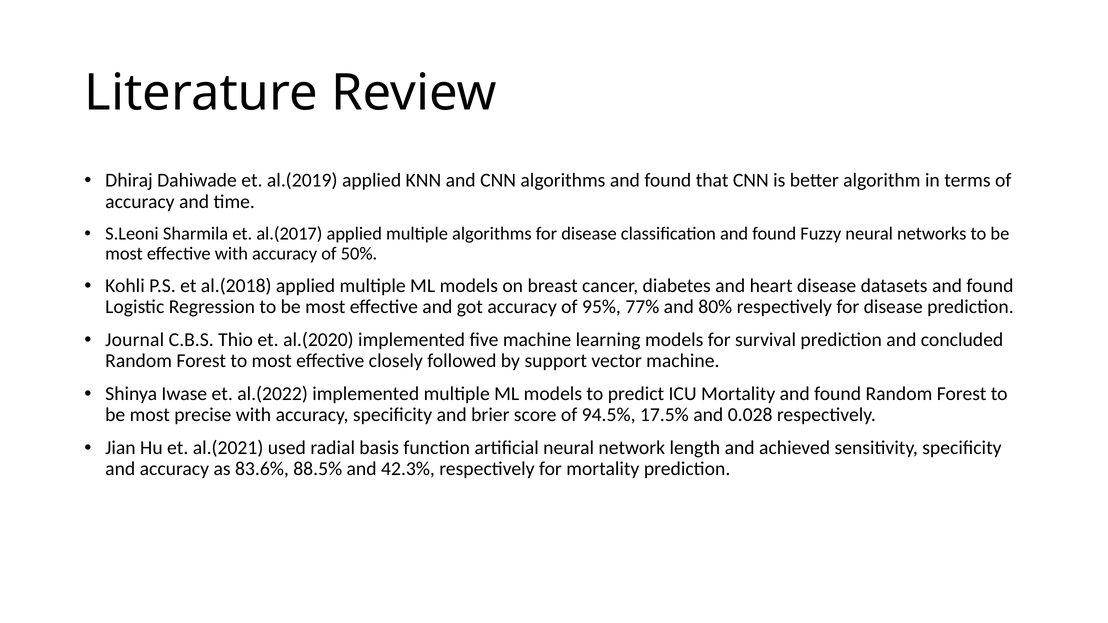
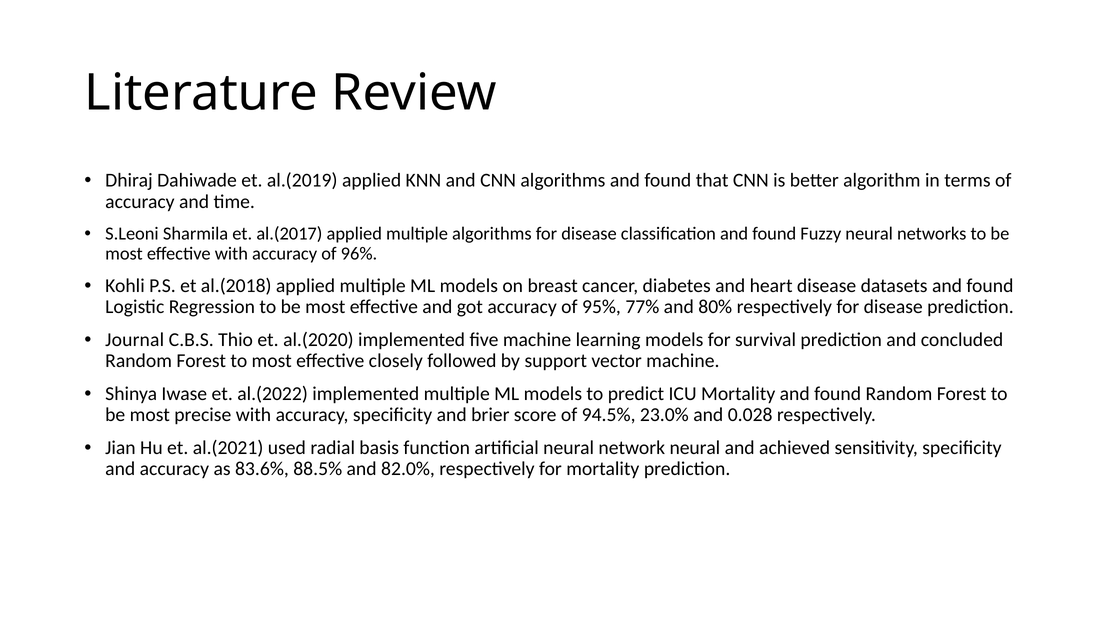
50%: 50% -> 96% (359, 254)
17.5%: 17.5% -> 23.0% (664, 415)
network length: length -> neural (695, 448)
42.3%: 42.3% -> 82.0% (408, 469)
